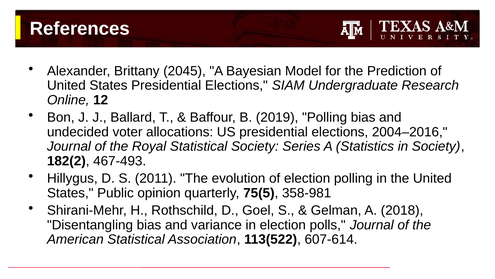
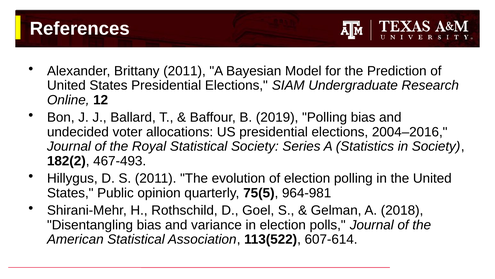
Brittany 2045: 2045 -> 2011 (184, 71)
358-981: 358-981 -> 964-981 (307, 193)
